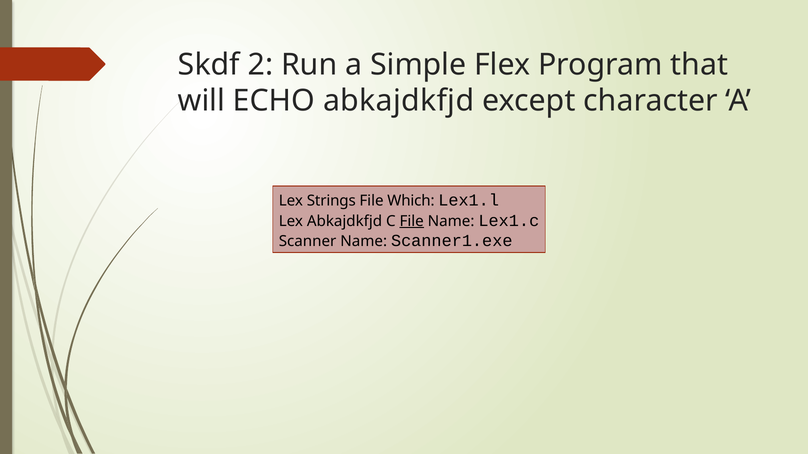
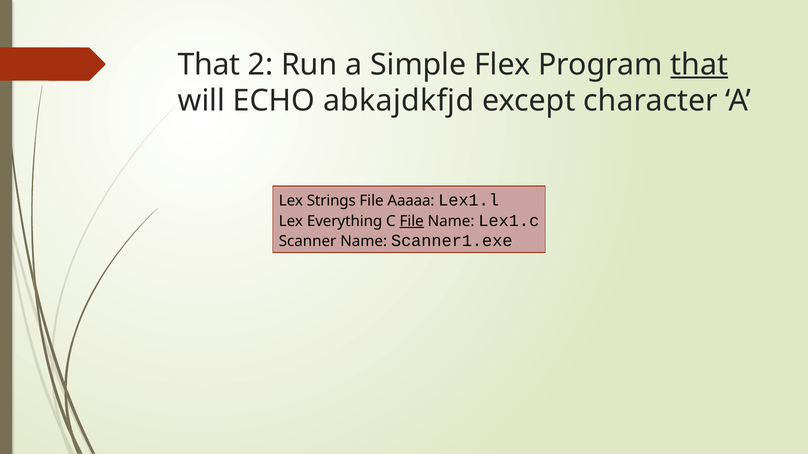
Skdf: Skdf -> That (209, 65)
that underline: none -> present (699, 65)
Which: Which -> Aaaaa (411, 201)
Lex Abkajdkfjd: Abkajdkfjd -> Everything (345, 221)
